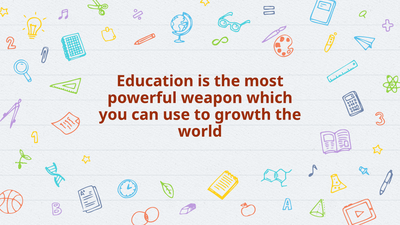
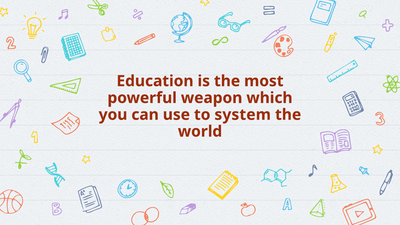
growth: growth -> system (243, 115)
